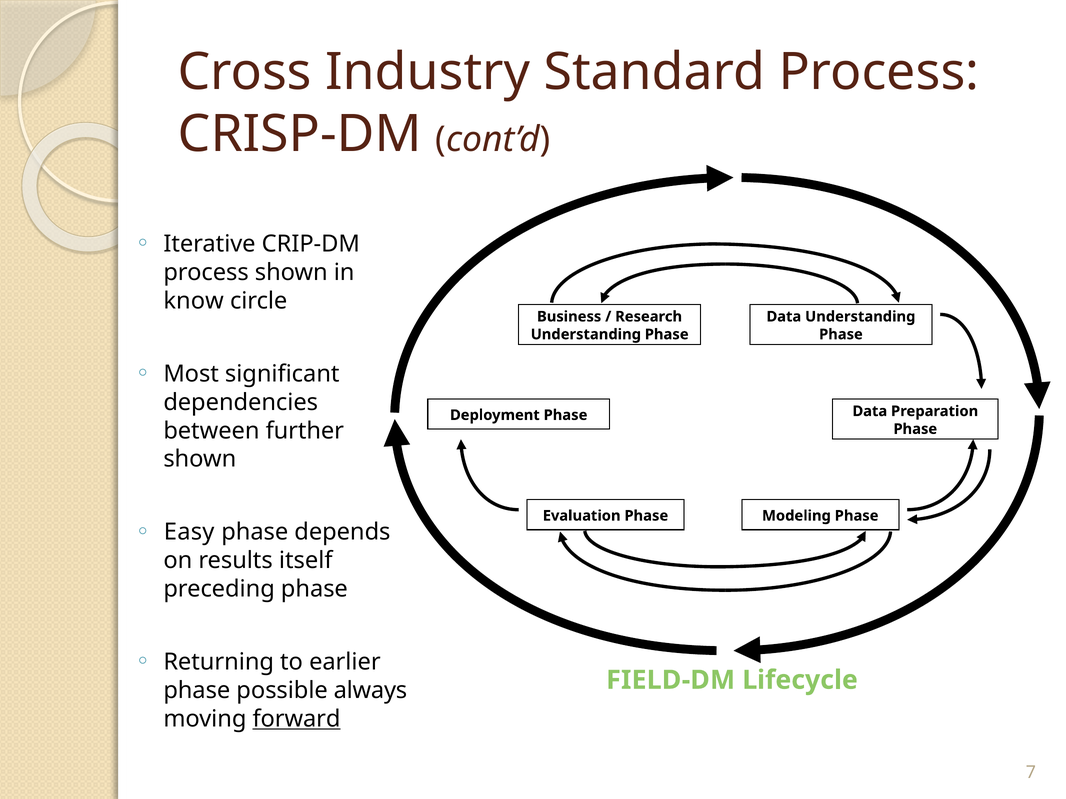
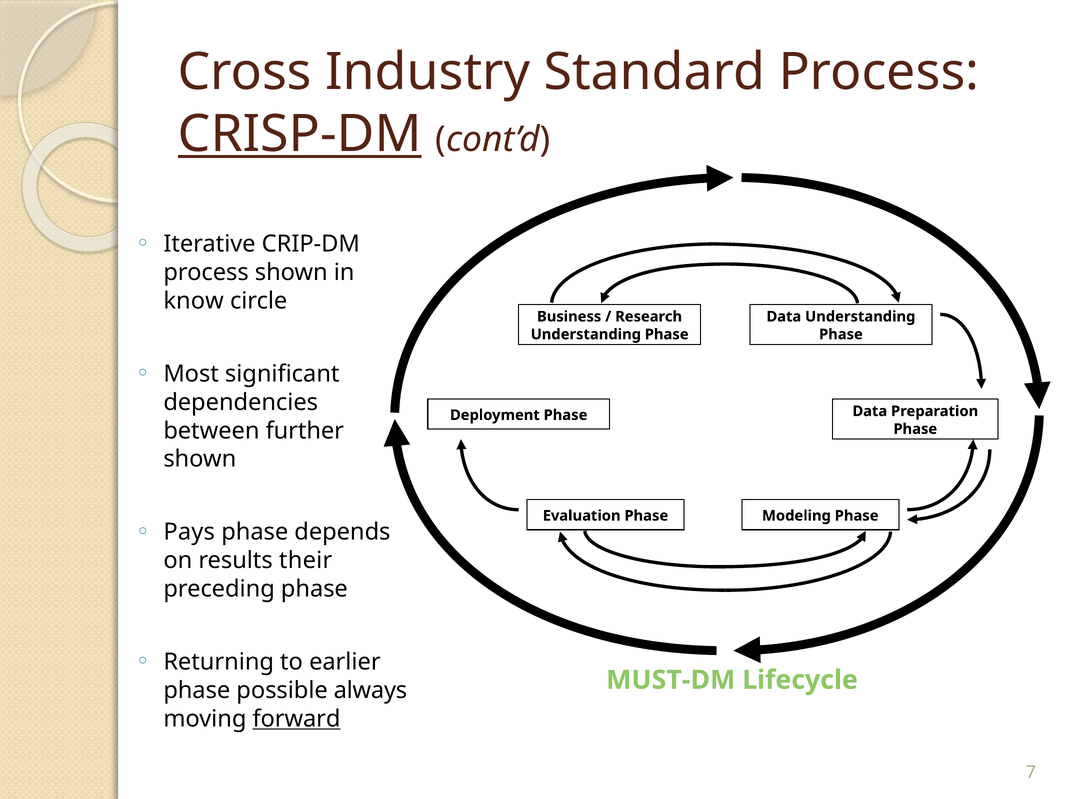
CRISP-DM underline: none -> present (300, 134)
Easy: Easy -> Pays (189, 532)
itself: itself -> their (306, 561)
FIELD-DM: FIELD-DM -> MUST-DM (671, 680)
